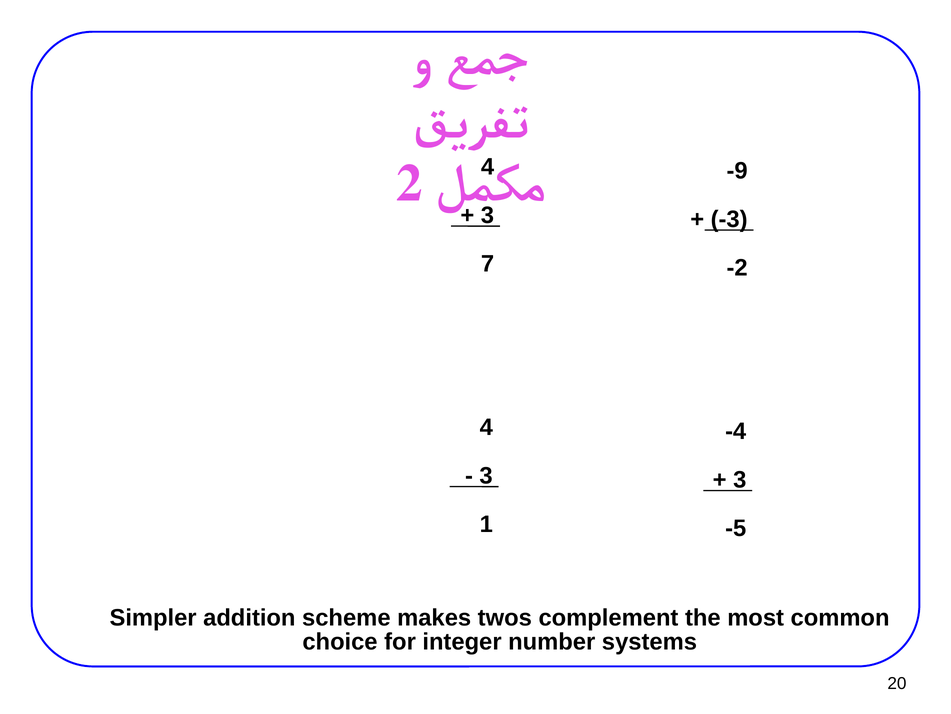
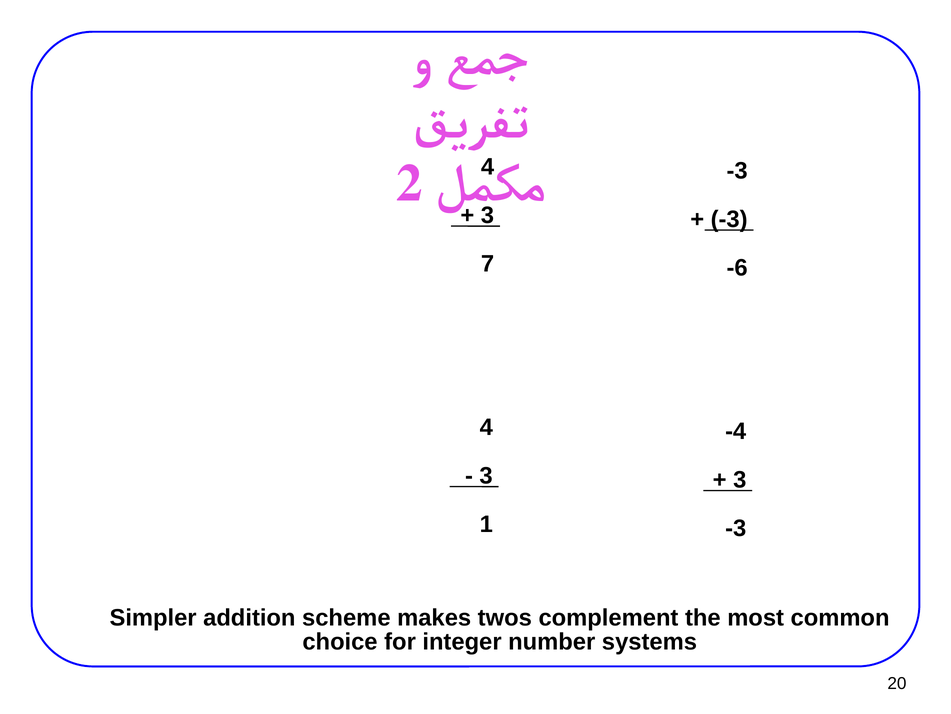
-9: -9 -> -3 (737, 171)
-2: -2 -> -6 (737, 268)
-5: -5 -> -3 (736, 528)
